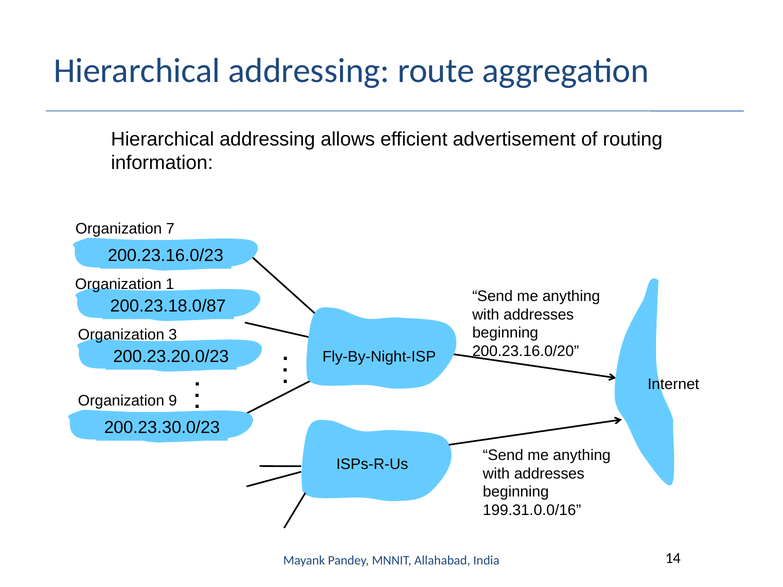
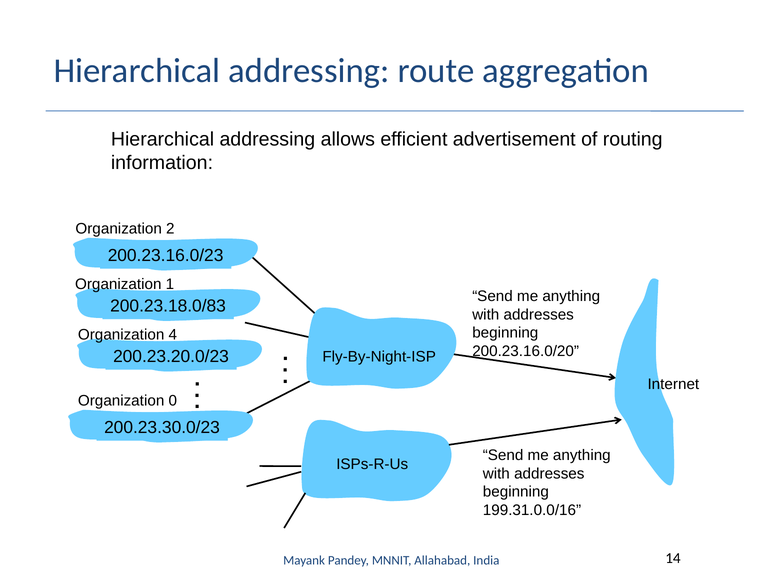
7: 7 -> 2 (170, 229)
200.23.18.0/87: 200.23.18.0/87 -> 200.23.18.0/83 (168, 306)
3: 3 -> 4 (173, 335)
9: 9 -> 0 (173, 401)
